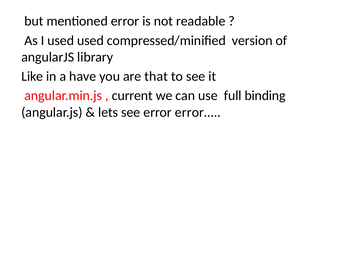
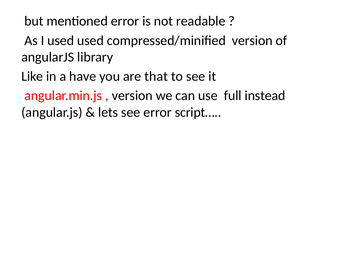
current: current -> version (132, 96)
binding: binding -> instead (265, 96)
error…: error… -> script… (198, 112)
